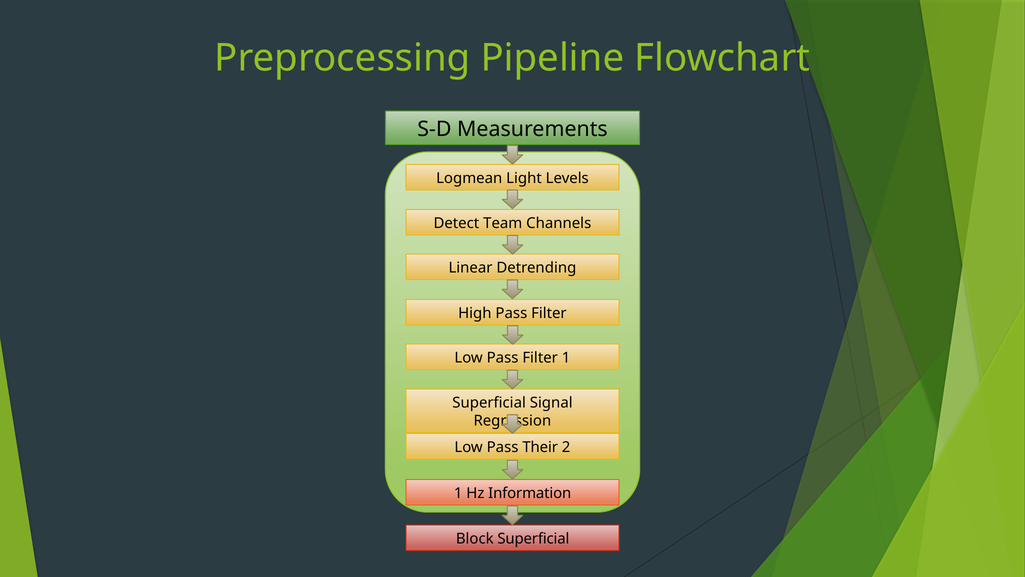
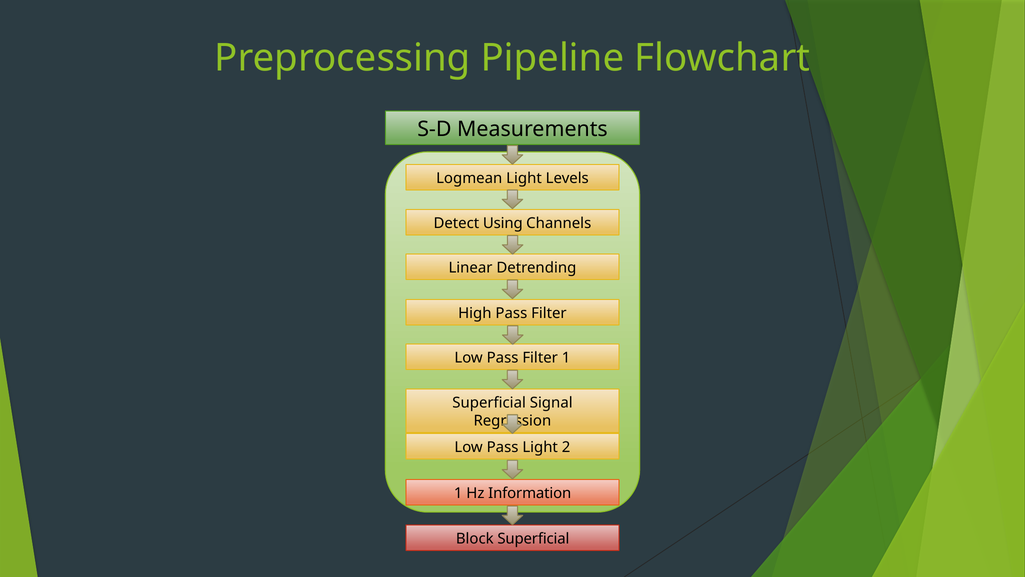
Team: Team -> Using (503, 223)
Pass Their: Their -> Light (540, 447)
